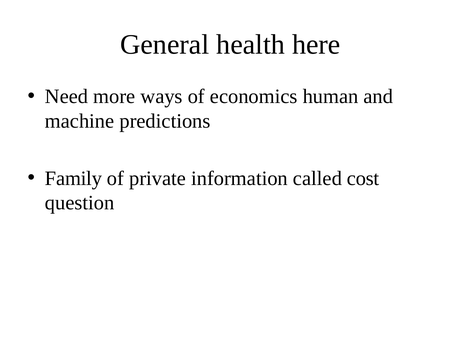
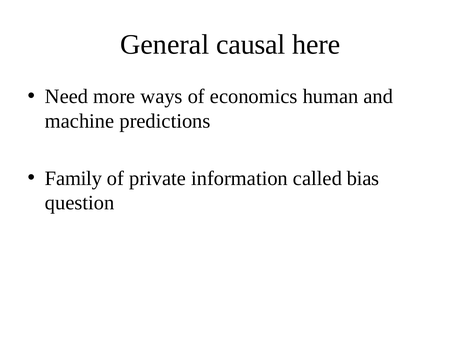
health: health -> causal (251, 45)
cost: cost -> bias (363, 179)
